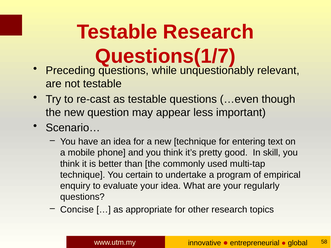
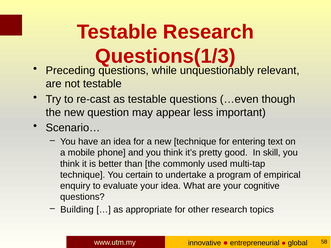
Questions(1/7: Questions(1/7 -> Questions(1/3 (165, 56)
regularly: regularly -> cognitive (262, 186)
Concise: Concise -> Building (77, 210)
